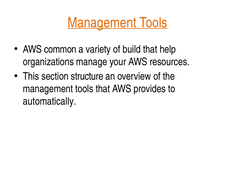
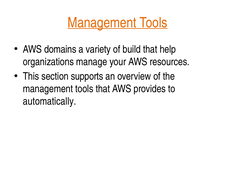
common: common -> domains (60, 49)
structure: structure -> supports (87, 76)
